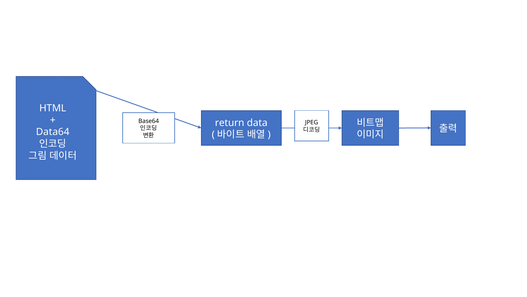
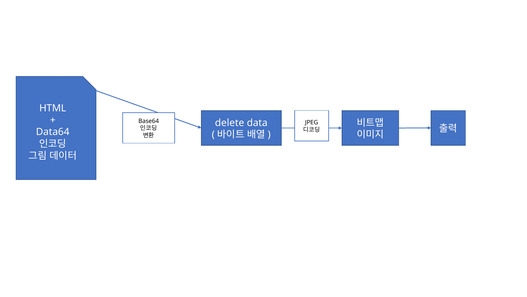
return: return -> delete (230, 123)
